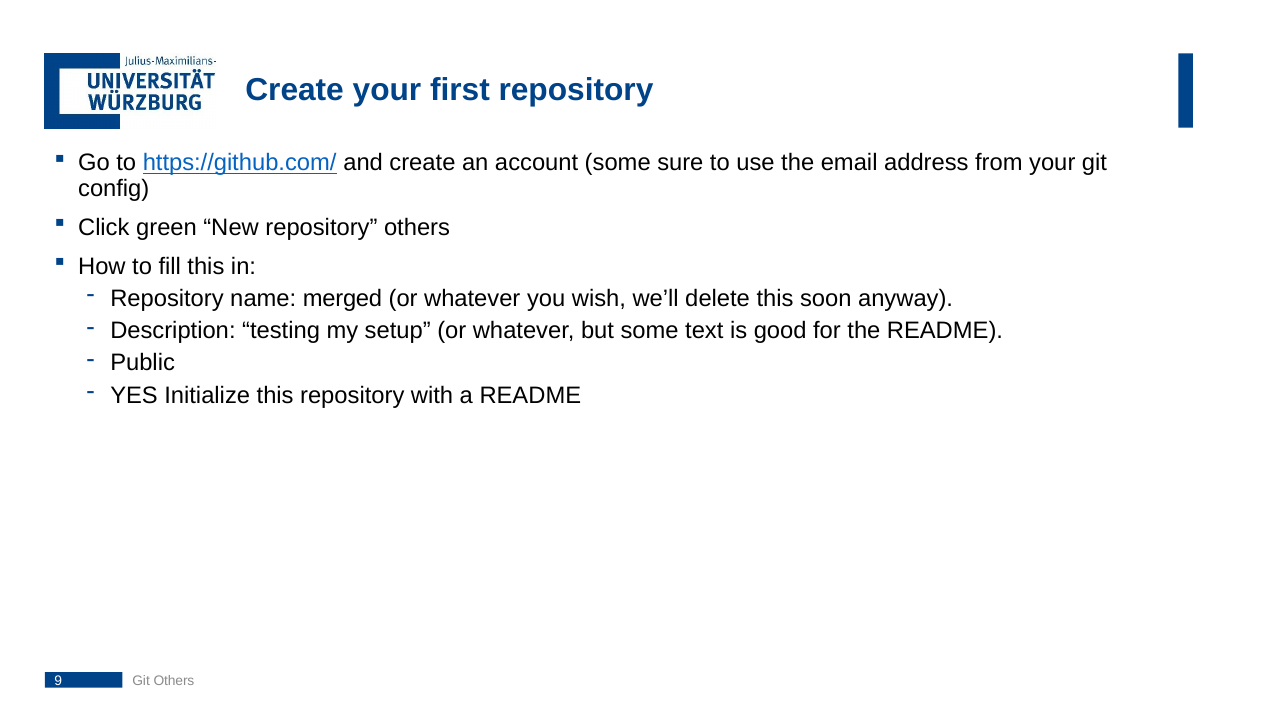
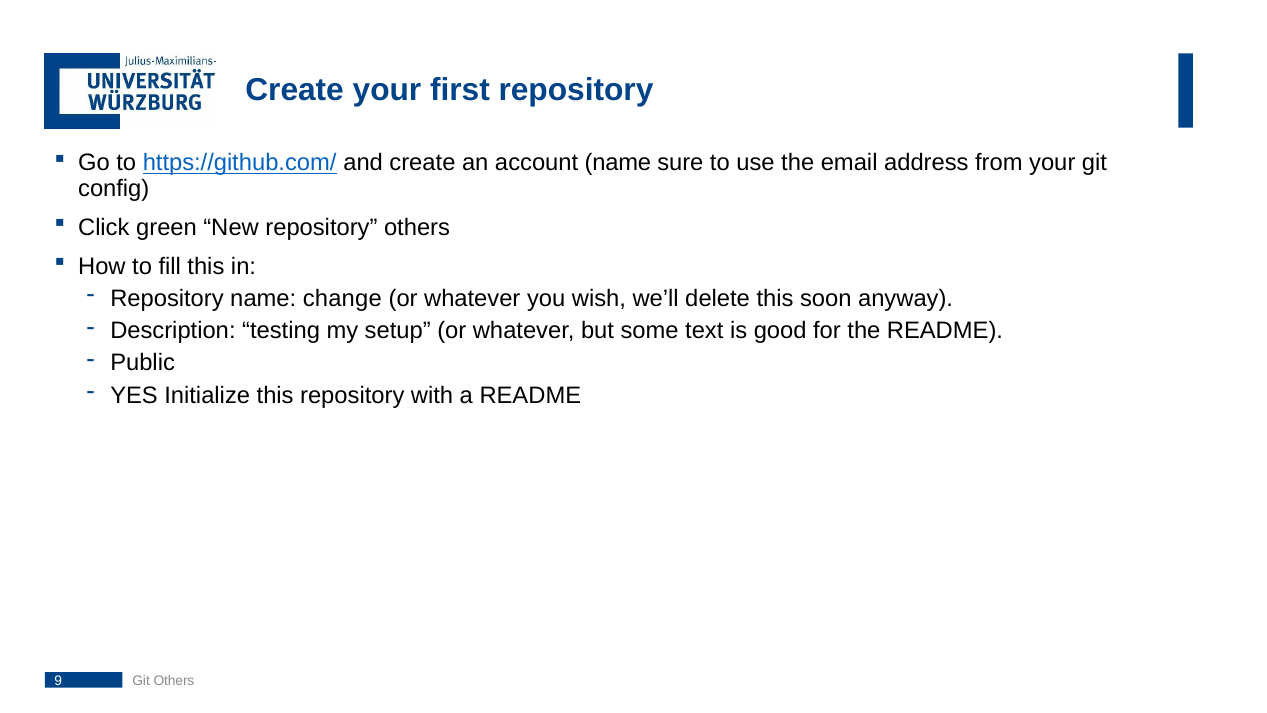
account some: some -> name (618, 163)
merged: merged -> change (342, 298)
